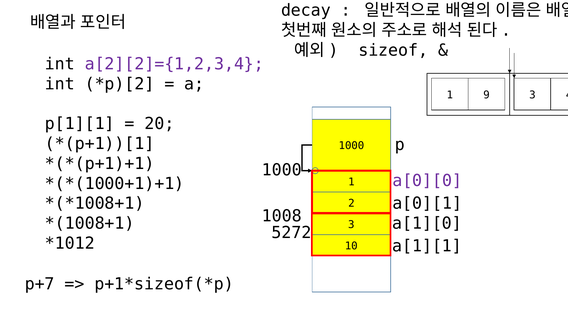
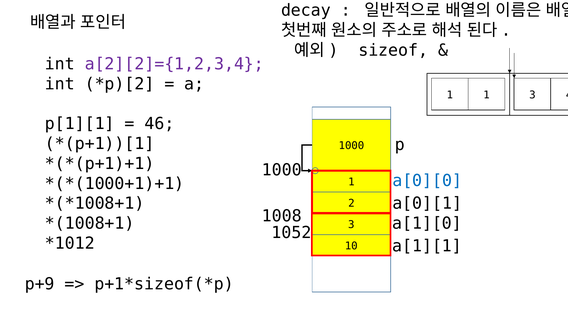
1 9: 9 -> 1 (487, 95)
20: 20 -> 46 (159, 124)
a[0][0 colour: purple -> blue (427, 181)
5272: 5272 -> 1052 (292, 232)
p+7: p+7 -> p+9 (40, 283)
